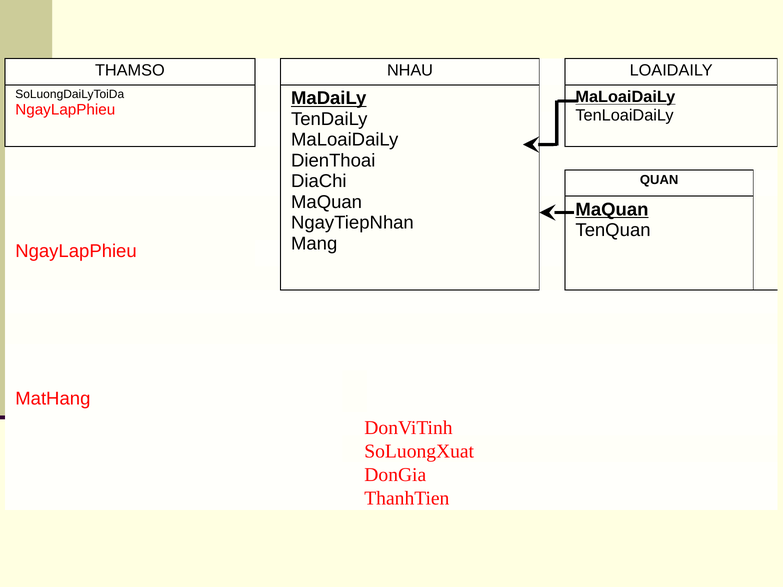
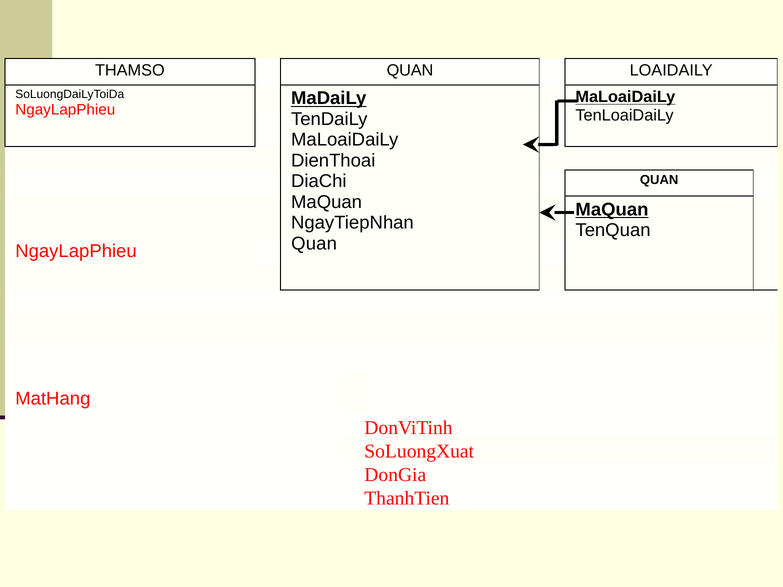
THAMSO NHAU: NHAU -> QUAN (410, 70)
Mang: Mang -> Quan (314, 244)
